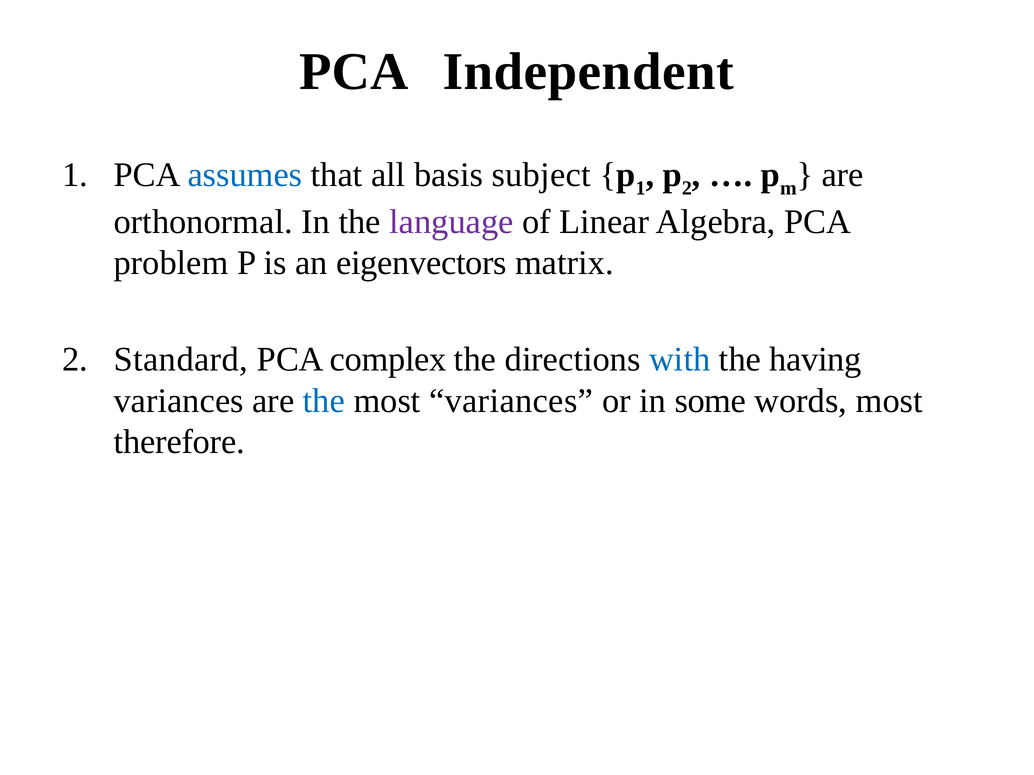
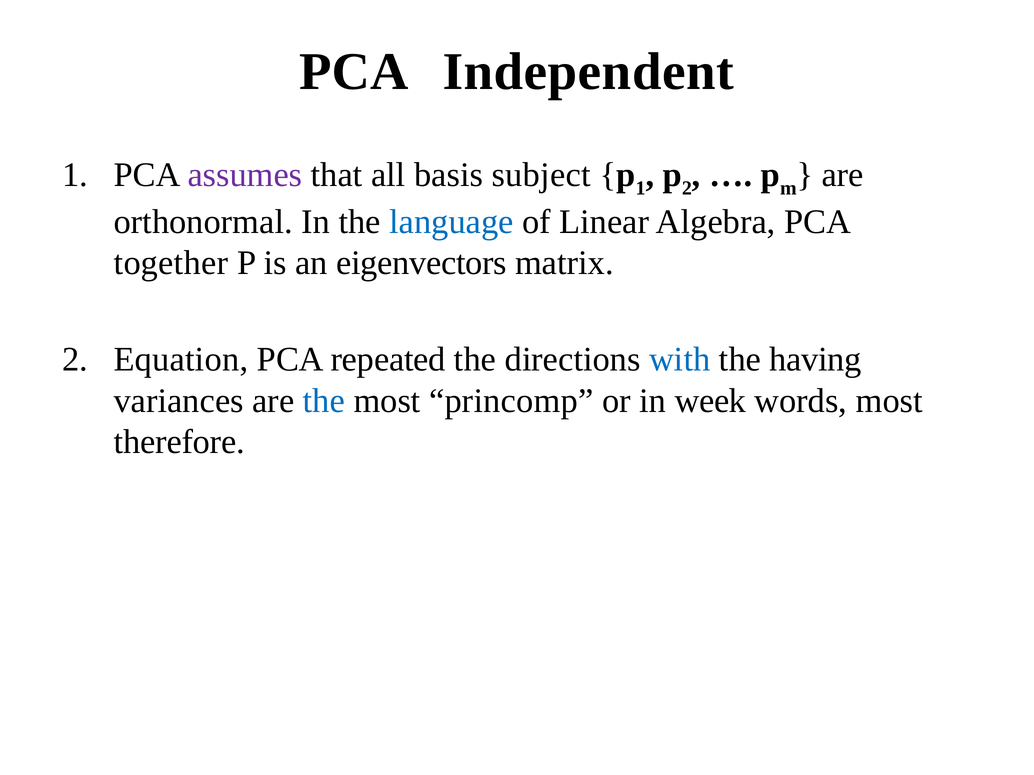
assumes colour: blue -> purple (245, 175)
language colour: purple -> blue (451, 222)
problem: problem -> together (171, 263)
Standard: Standard -> Equation (181, 360)
complex: complex -> repeated (388, 360)
most variances: variances -> princomp (511, 401)
some: some -> week (710, 401)
